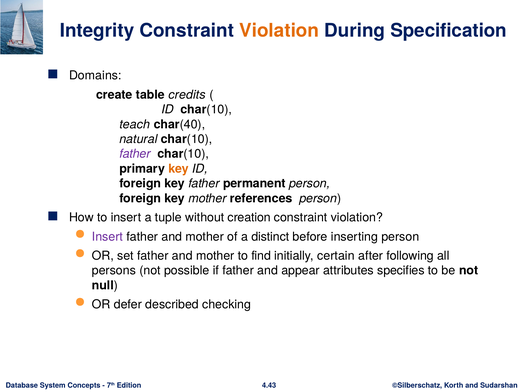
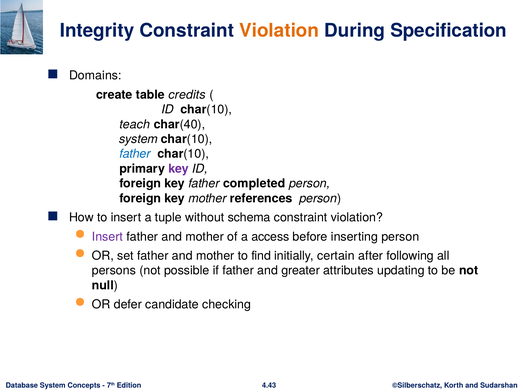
natural: natural -> system (138, 139)
father colour: purple -> blue (135, 154)
key colour: orange -> purple (179, 169)
permanent: permanent -> completed (254, 184)
creation: creation -> schema (249, 218)
distinct: distinct -> access (270, 237)
appear: appear -> greater (301, 271)
specifies: specifies -> updating (401, 271)
described: described -> candidate (172, 305)
